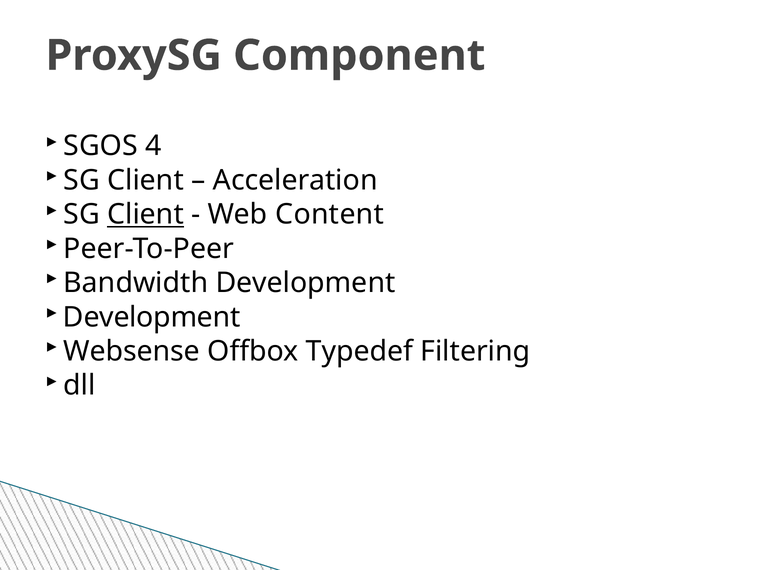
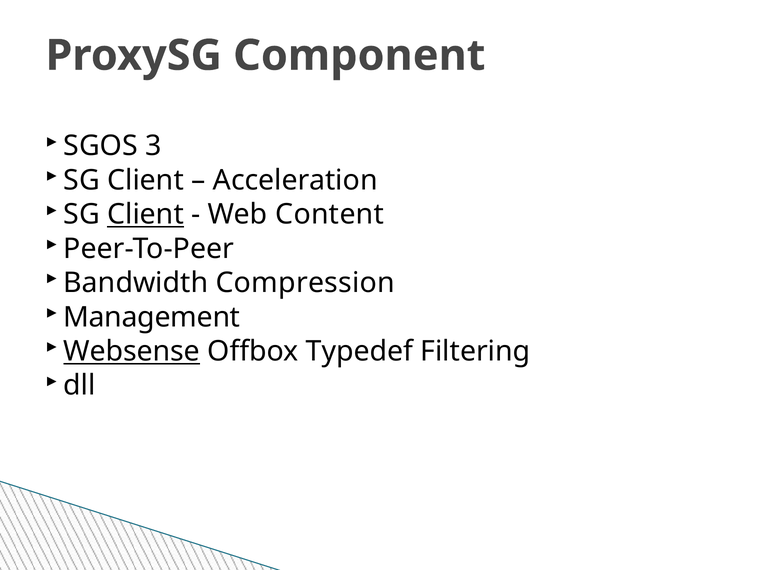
4: 4 -> 3 (153, 146)
Bandwidth Development: Development -> Compression (305, 283)
Development: Development -> Management (152, 317)
Websense underline: none -> present (132, 351)
